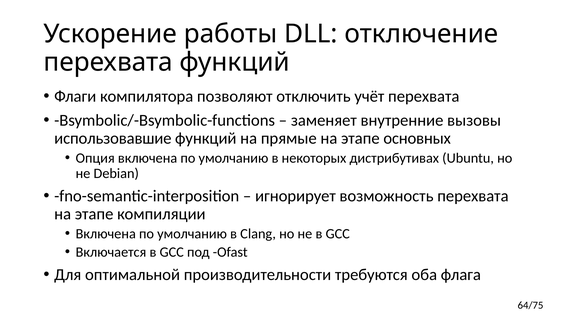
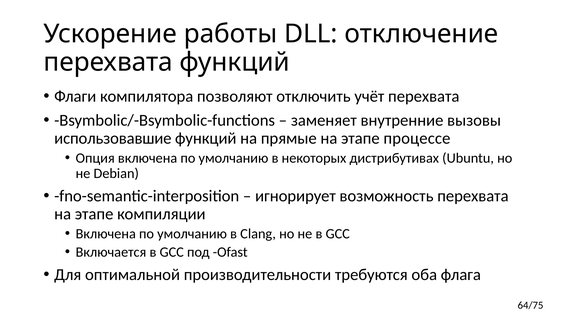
основных: основных -> процессе (417, 138)
